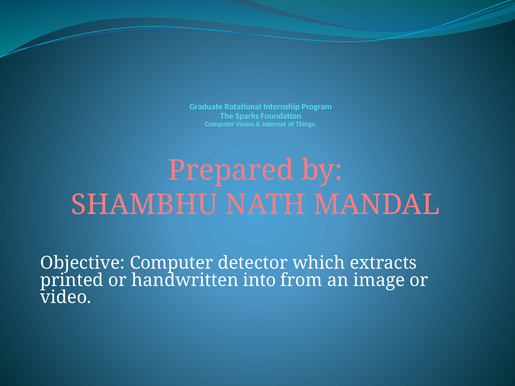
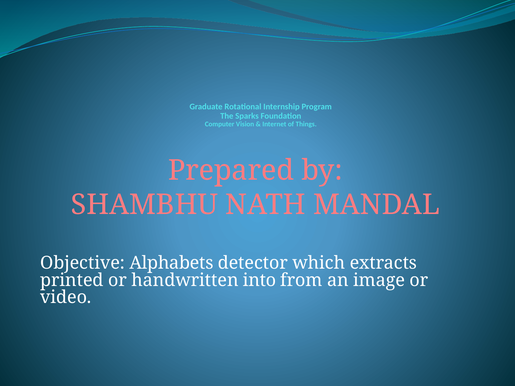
Objective Computer: Computer -> Alphabets (171, 263)
